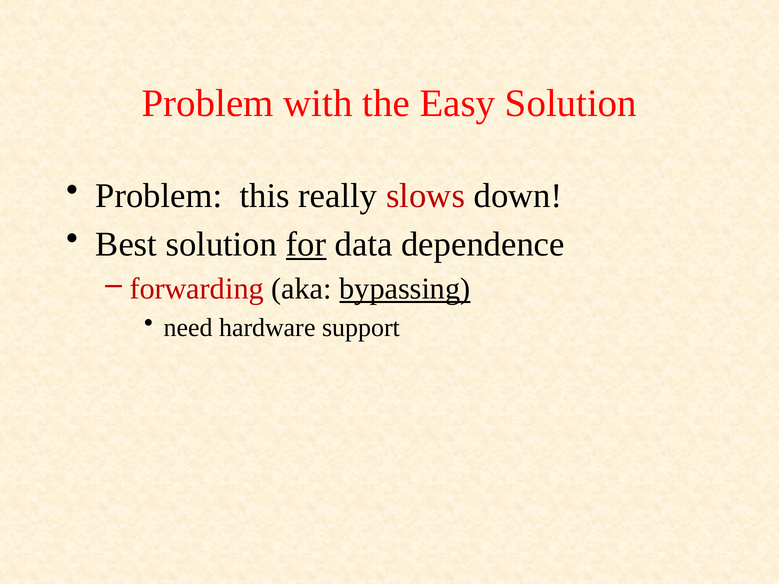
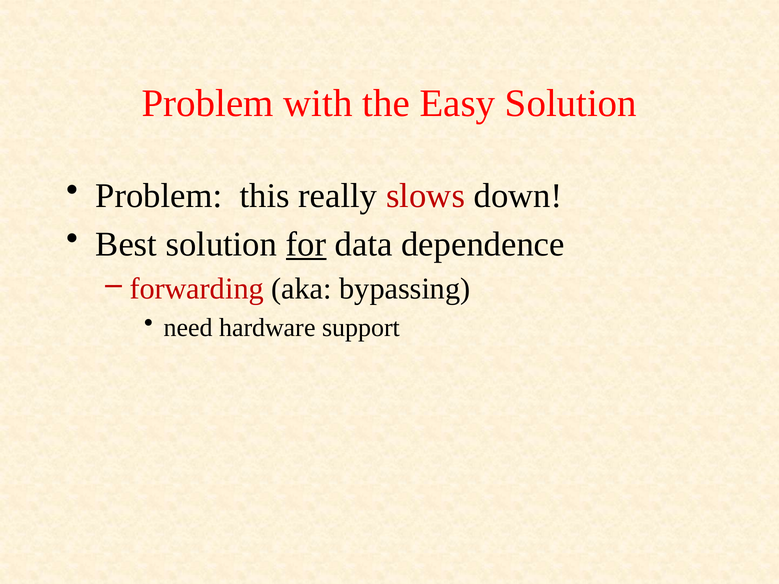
bypassing underline: present -> none (405, 289)
